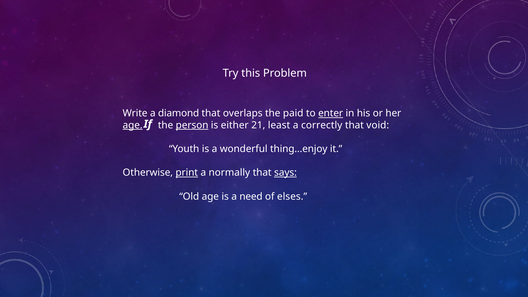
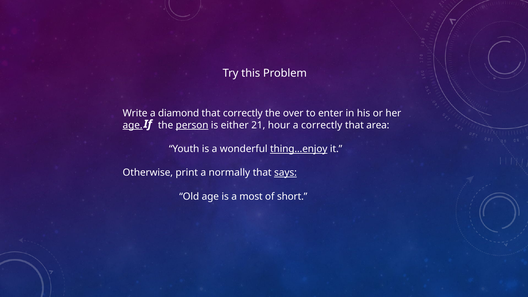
that overlaps: overlaps -> correctly (243, 113)
paid: paid -> over (293, 113)
enter underline: present -> none (331, 113)
least: least -> hour (279, 125)
void: void -> area (378, 125)
thing…enjoy underline: none -> present (299, 149)
print underline: present -> none (187, 173)
need: need -> most (251, 196)
elses: elses -> short (292, 196)
